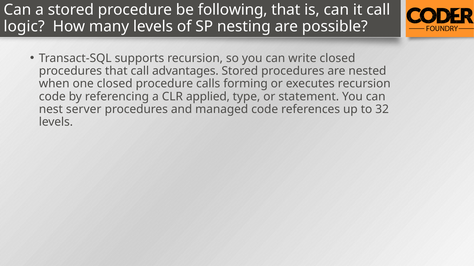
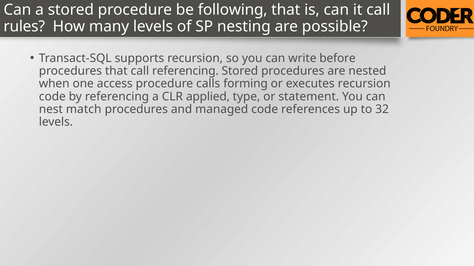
logic: logic -> rules (24, 26)
write closed: closed -> before (338, 58)
call advantages: advantages -> referencing (185, 71)
one closed: closed -> access (115, 84)
server: server -> match (84, 109)
